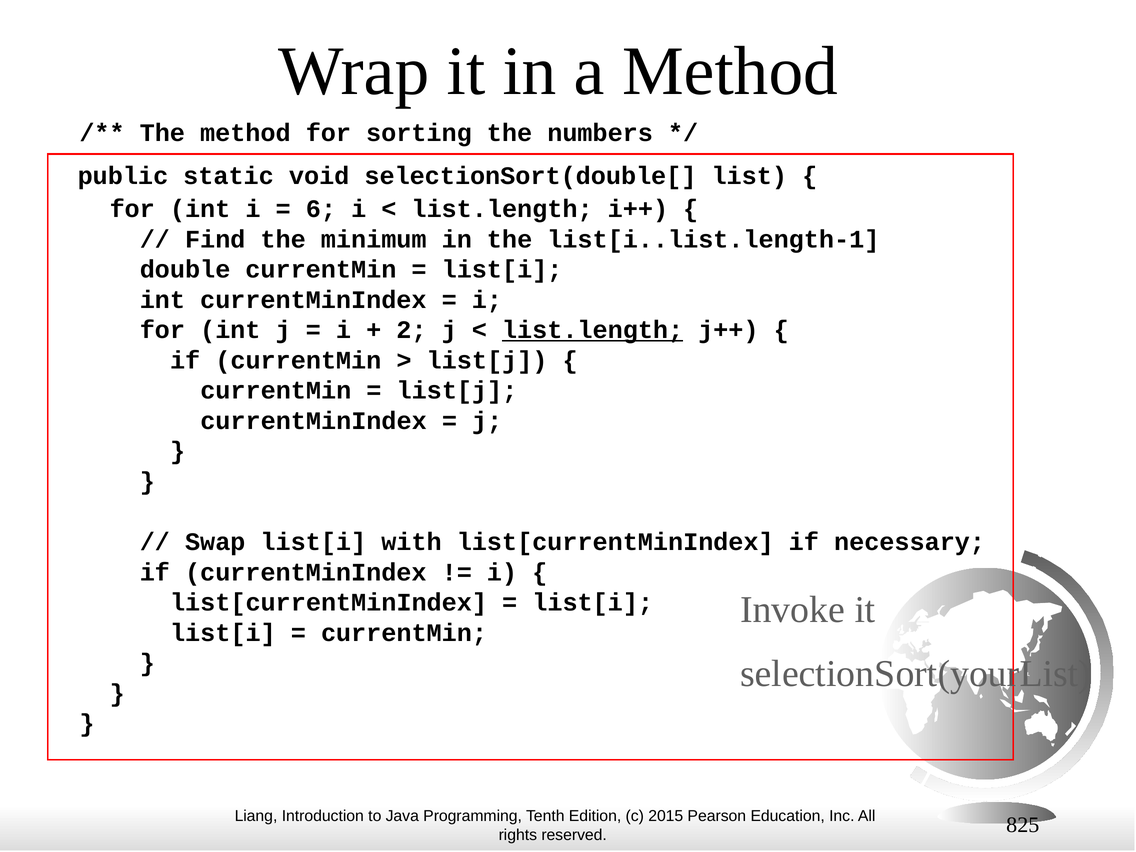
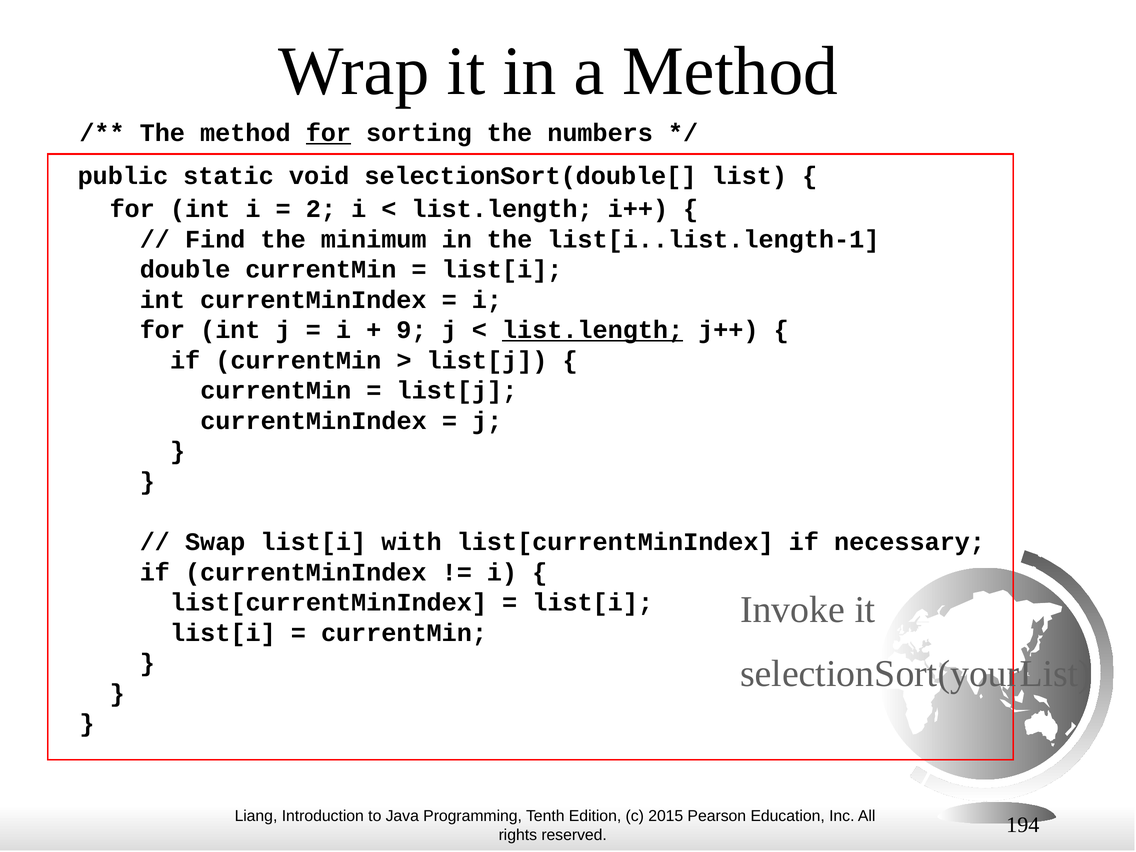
for underline: none -> present (328, 133)
6: 6 -> 2 (321, 209)
2: 2 -> 9 (411, 330)
825: 825 -> 194 (1023, 825)
